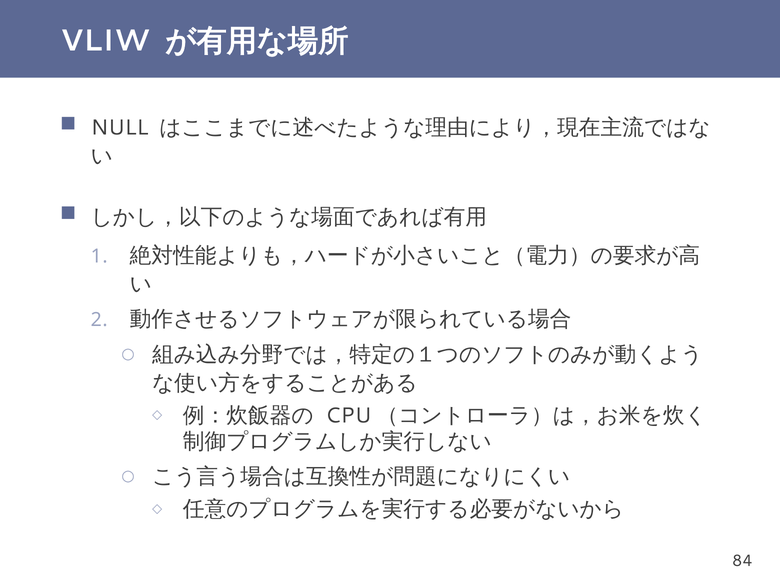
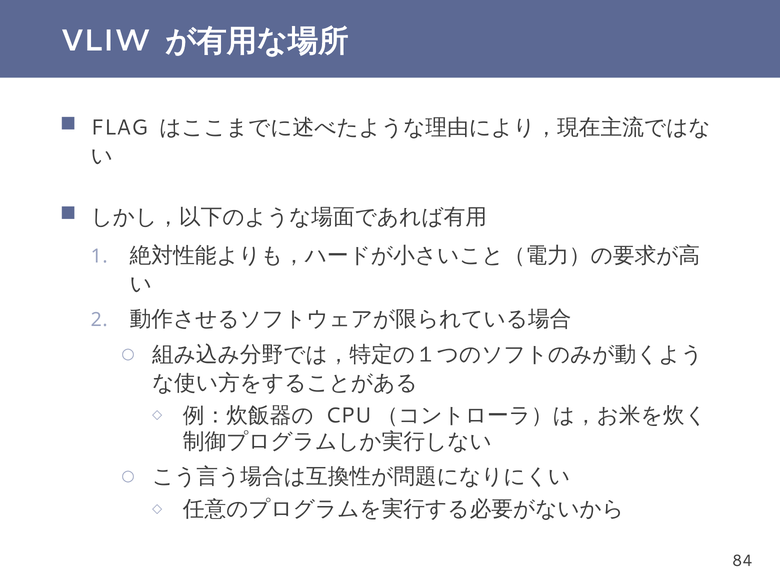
NULL: NULL -> FLAG (119, 128)
